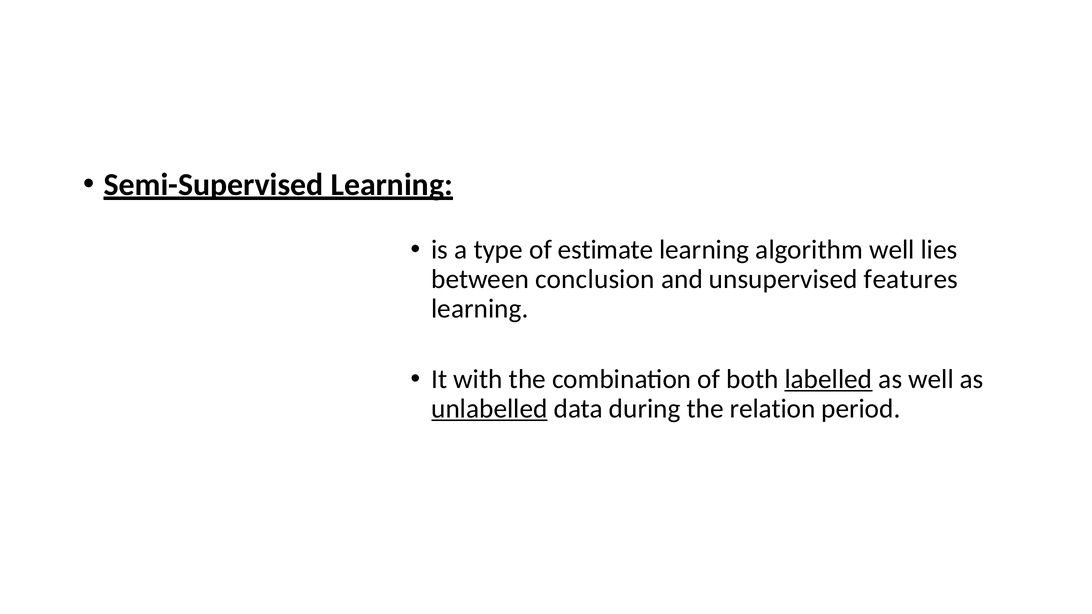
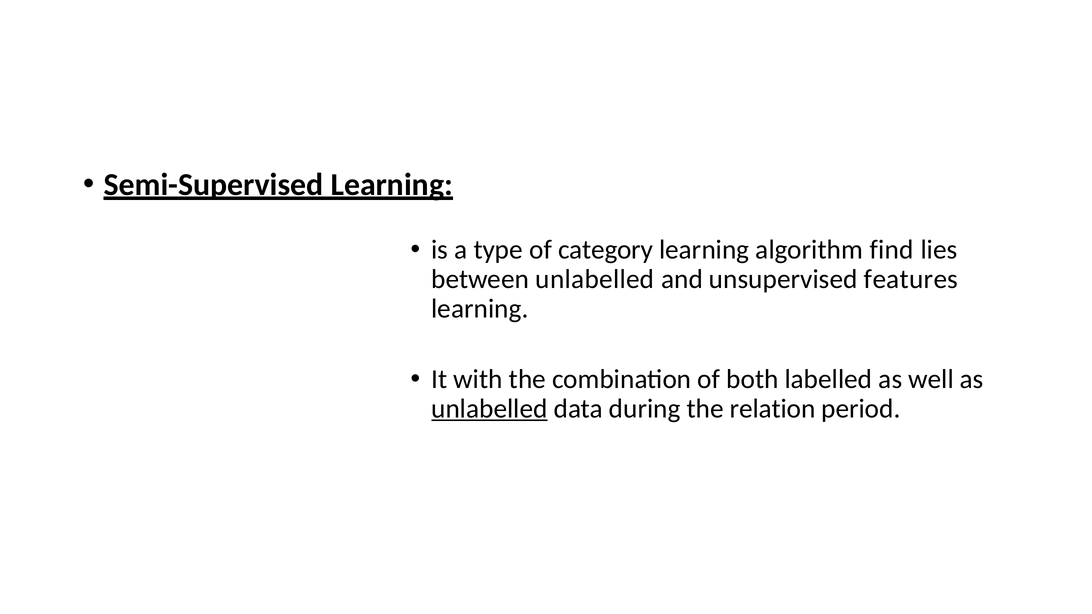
estimate: estimate -> category (606, 250)
algorithm well: well -> find (892, 250)
between conclusion: conclusion -> unlabelled (595, 280)
labelled underline: present -> none (828, 379)
